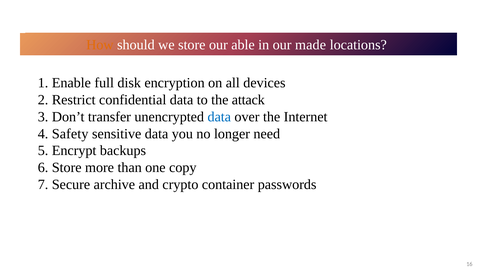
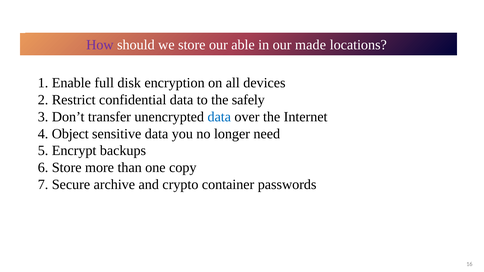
How colour: orange -> purple (100, 45)
attack: attack -> safely (248, 100)
Safety: Safety -> Object (70, 134)
